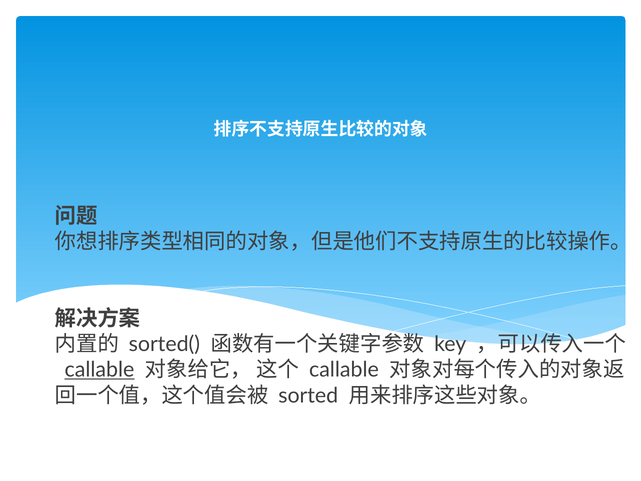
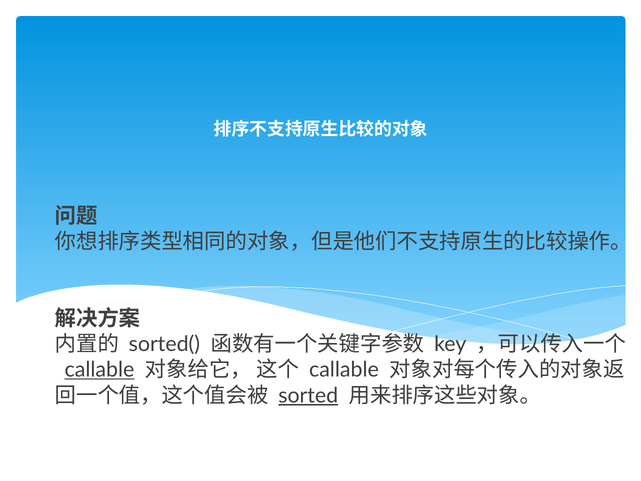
sorted underline: none -> present (308, 395)
